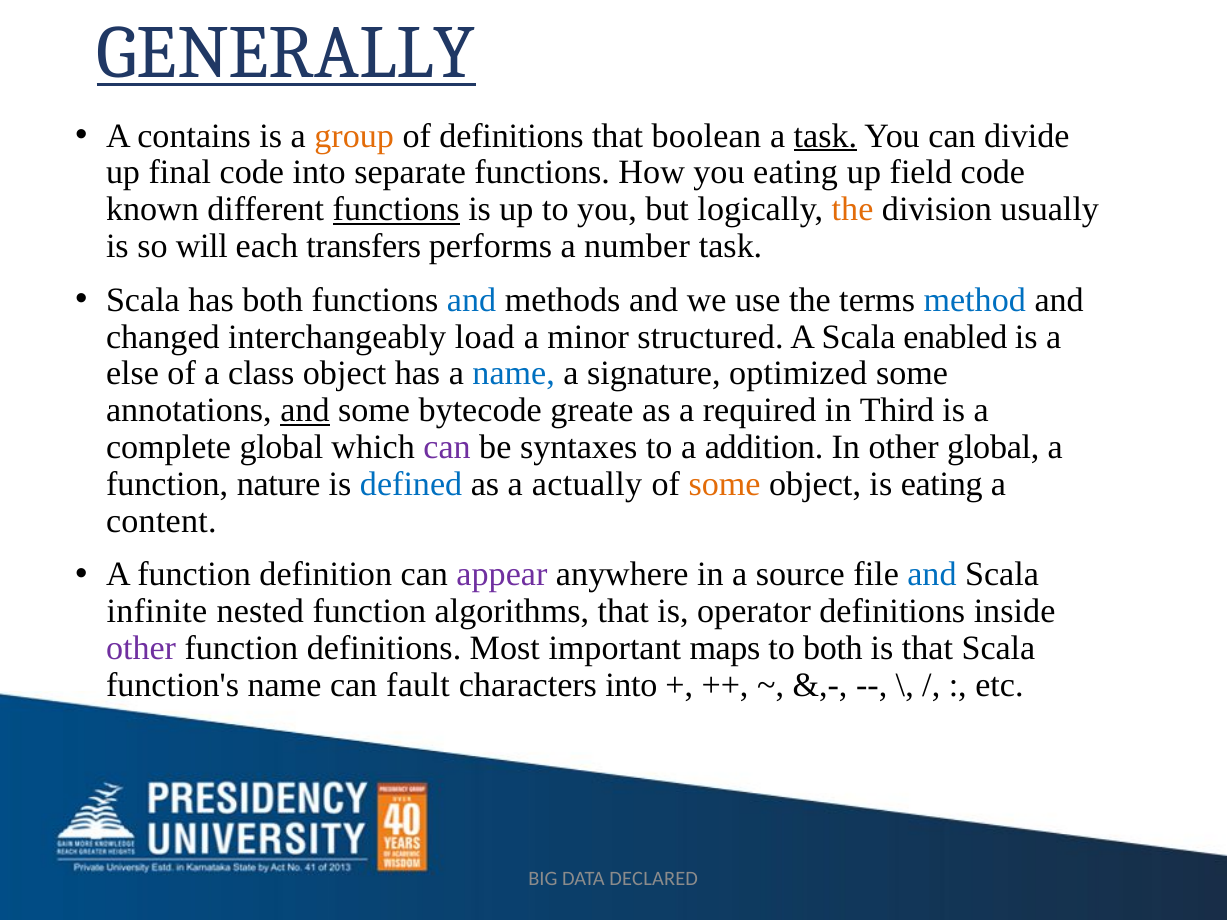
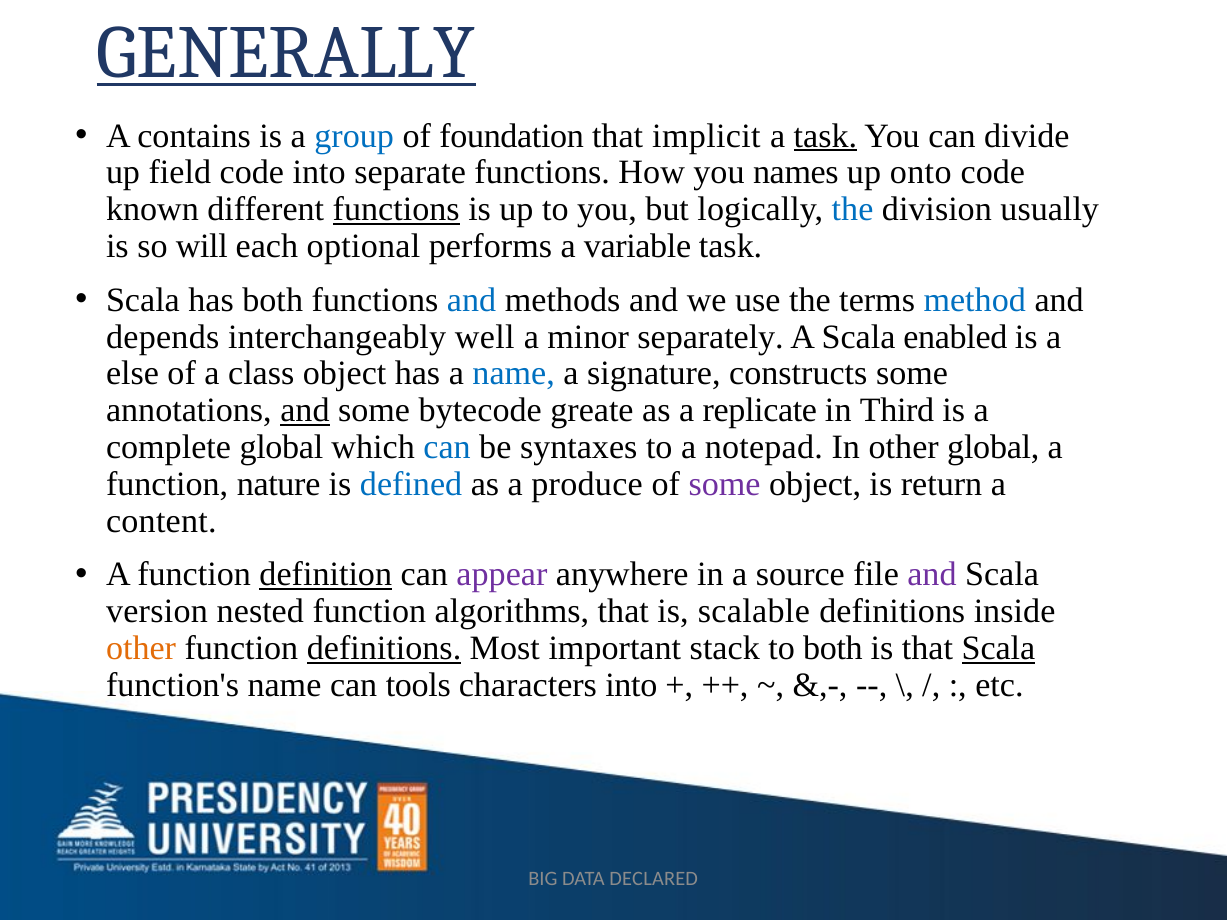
group colour: orange -> blue (354, 136)
of definitions: definitions -> foundation (512, 136)
boolean: boolean -> implicit (706, 136)
final: final -> field (180, 173)
you eating: eating -> names (796, 173)
field: field -> onto (921, 173)
the colour: orange -> blue (853, 209)
transfers: transfers -> optional (363, 246)
number: number -> variable (637, 246)
changed: changed -> depends (163, 337)
load: load -> well (485, 337)
structured: structured -> separately (711, 337)
optimized: optimized -> constructs (798, 374)
required: required -> replicate (760, 411)
can colour: purple -> blue (447, 447)
addition: addition -> notepad (764, 447)
actually: actually -> produce (587, 484)
some colour: orange -> purple (725, 484)
is eating: eating -> return (942, 484)
definition underline: none -> present (326, 575)
and colour: blue -> purple (932, 575)
infinite: infinite -> version (157, 612)
operator: operator -> scalable (754, 612)
other colour: purple -> orange (141, 648)
definitions underline: none -> present (384, 648)
maps: maps -> stack (725, 648)
Scala underline: none -> present (998, 648)
fault: fault -> tools (418, 685)
